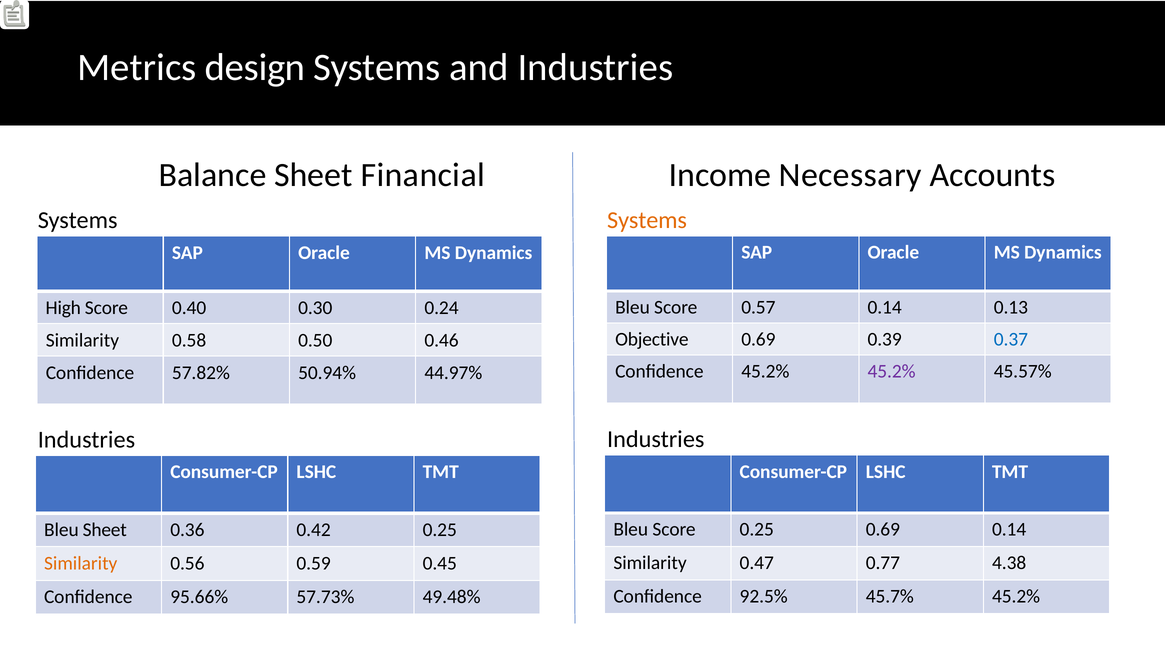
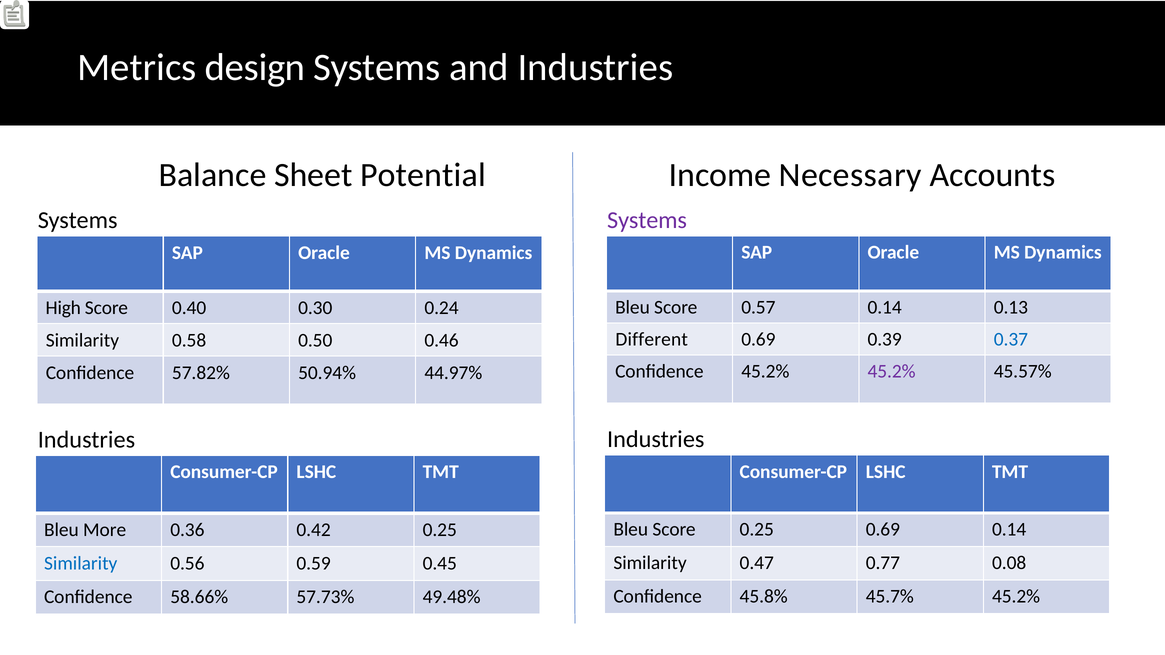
Financial: Financial -> Potential (423, 175)
Systems colour: orange -> purple (647, 220)
Objective: Objective -> Different (652, 340)
Bleu Sheet: Sheet -> More (105, 530)
4.38: 4.38 -> 0.08 (1009, 563)
Similarity colour: orange -> blue (81, 563)
92.5%: 92.5% -> 45.8% (764, 597)
95.66%: 95.66% -> 58.66% (199, 597)
